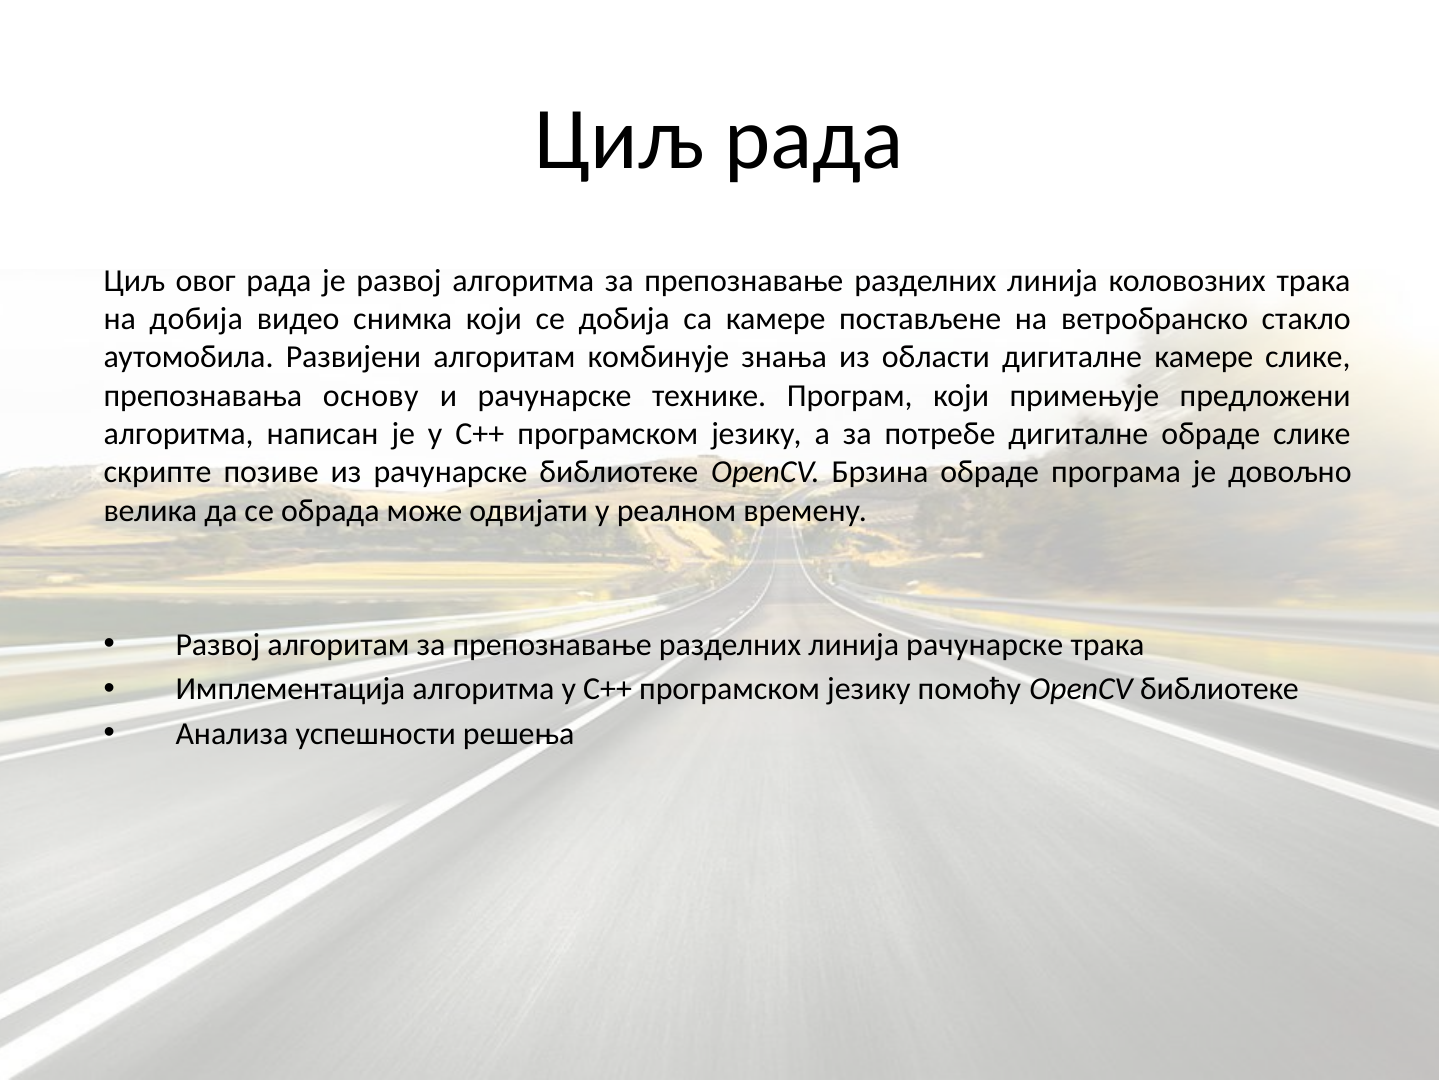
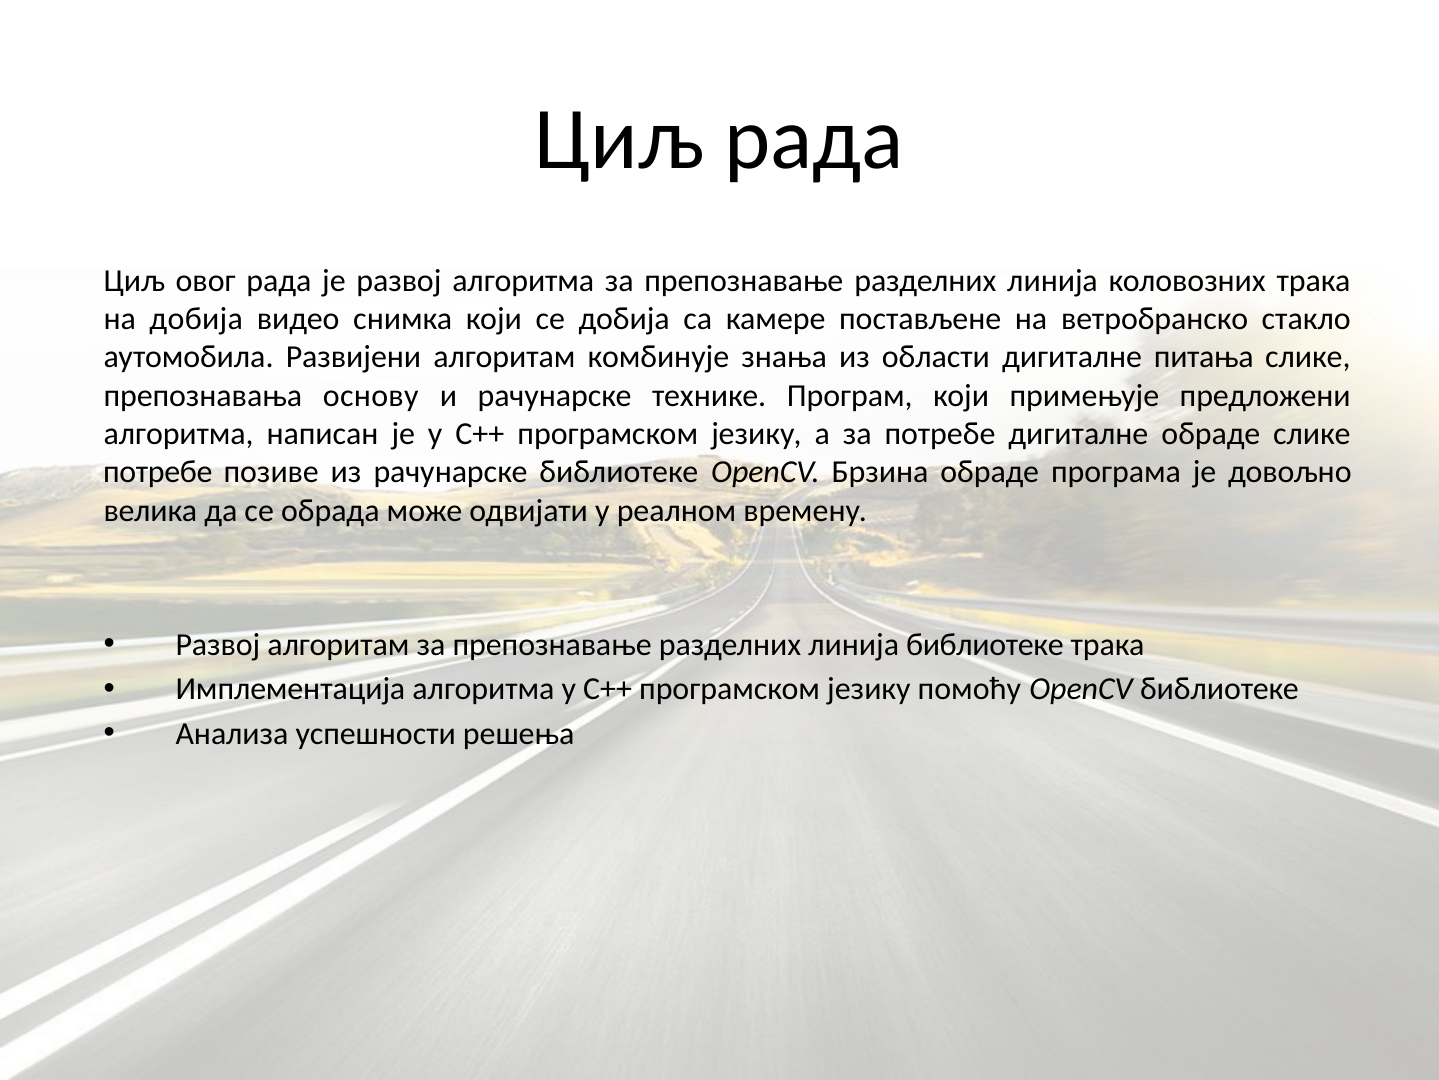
дигиталне камере: камере -> питања (1204, 357)
скрипте: скрипте -> потребе (158, 472)
линија рачунарске: рачунарске -> библиотеке (985, 644)
